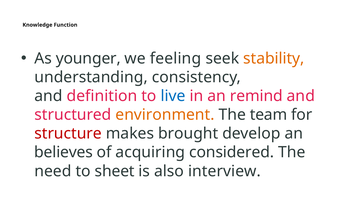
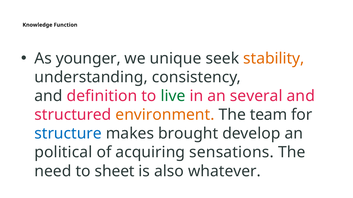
feeling: feeling -> unique (176, 59)
live colour: blue -> green (173, 96)
remind: remind -> several (256, 96)
structure colour: red -> blue (68, 134)
believes: believes -> political (63, 153)
considered: considered -> sensations (232, 153)
interview: interview -> whatever (224, 172)
